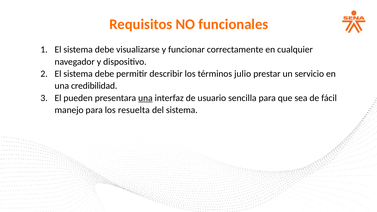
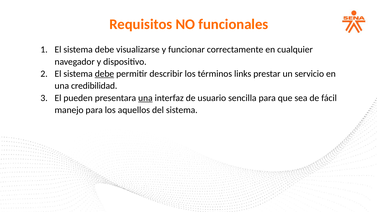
debe underline: none -> present (104, 74)
julio: julio -> links (243, 74)
resuelta: resuelta -> aquellos (134, 110)
